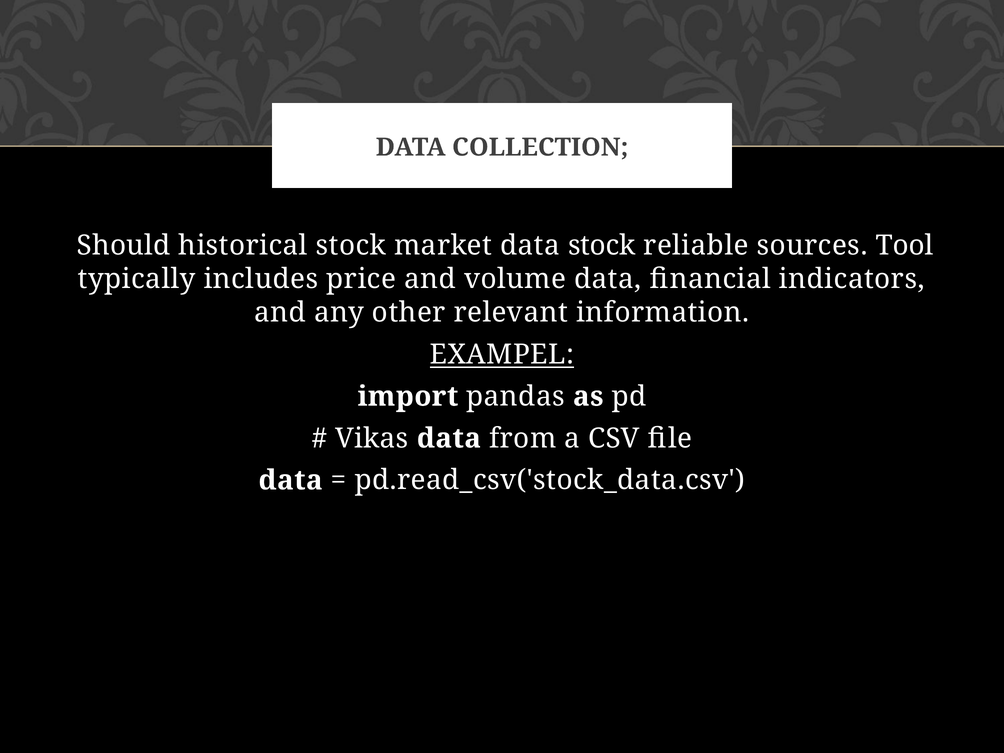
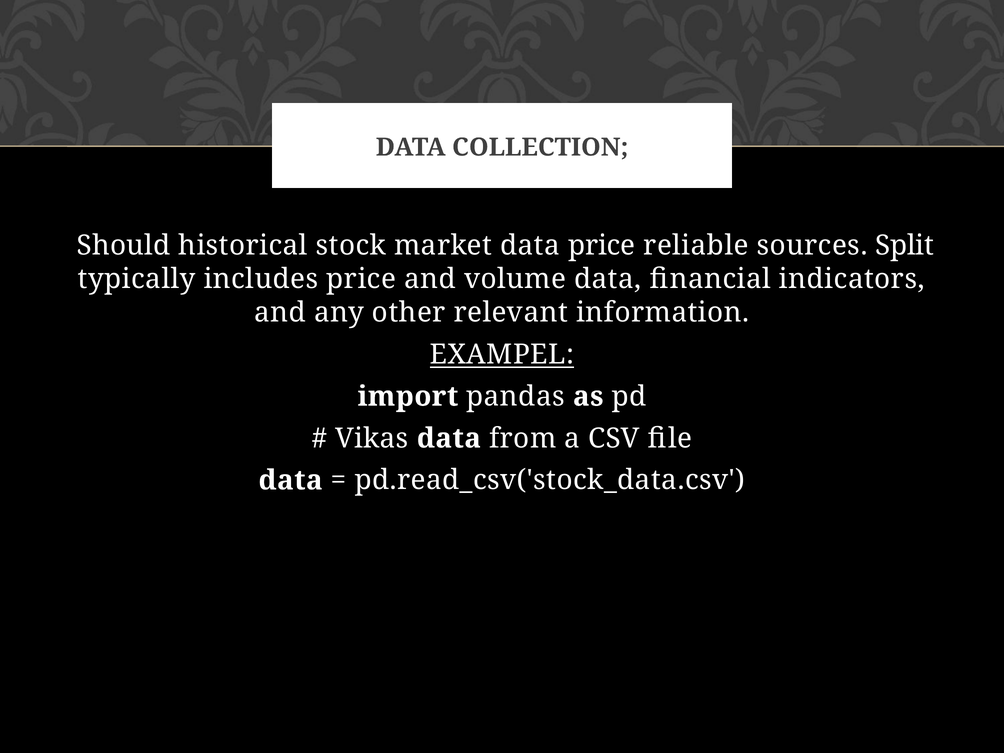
data stock: stock -> price (602, 246)
Tool: Tool -> Split (905, 246)
